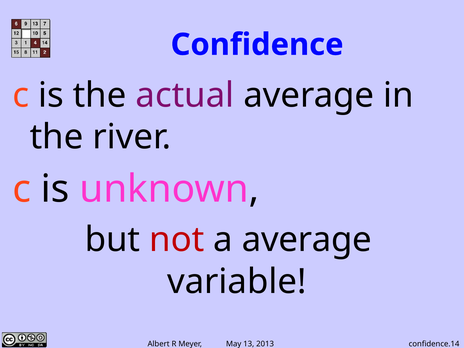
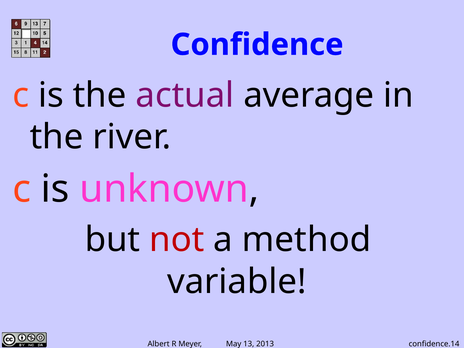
a average: average -> method (307, 240)
